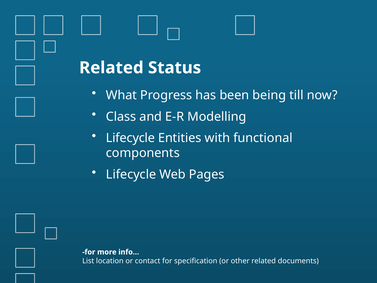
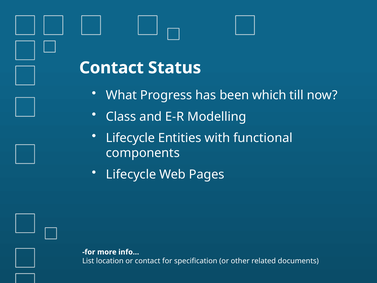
Related: Related -> Contact (112, 68)
being: being -> which (269, 95)
